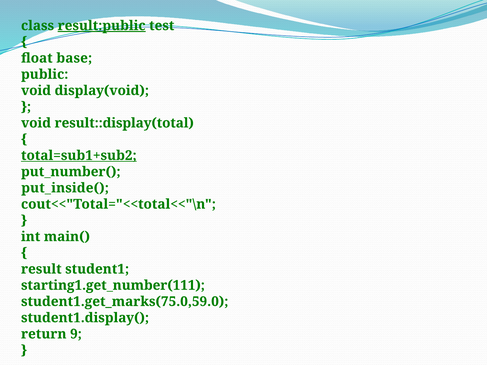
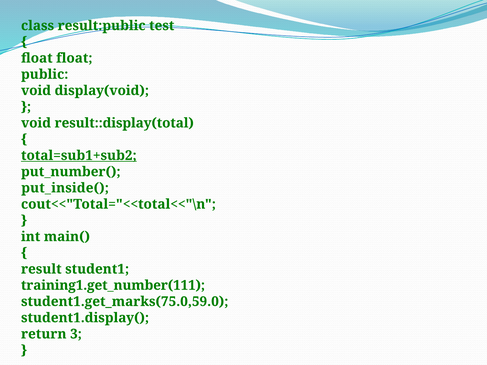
result:public underline: present -> none (102, 26)
float base: base -> float (74, 58)
starting1.get_number(111: starting1.get_number(111 -> training1.get_number(111 (113, 286)
9: 9 -> 3 (76, 334)
